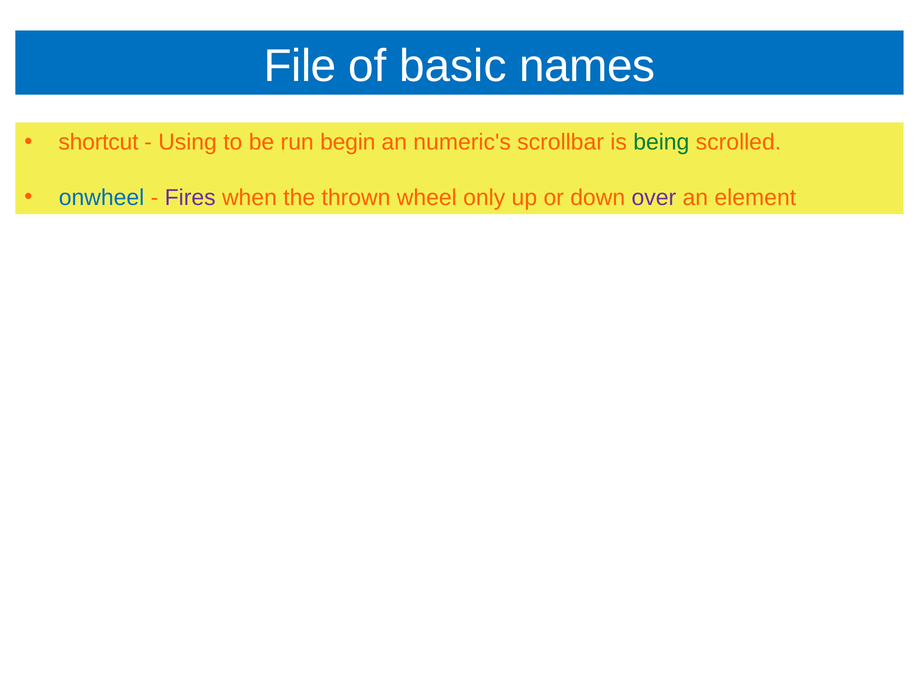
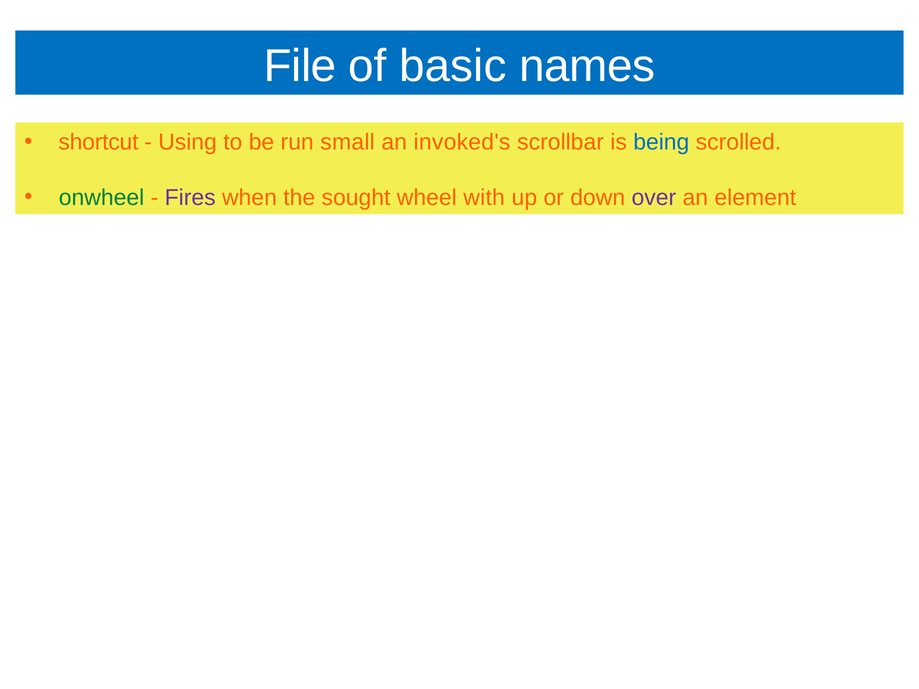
begin: begin -> small (348, 142)
numeric's: numeric's -> invoked's (462, 142)
being colour: green -> blue (661, 142)
onwheel colour: blue -> green (102, 198)
thrown: thrown -> sought (356, 198)
only: only -> with (484, 198)
